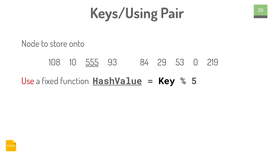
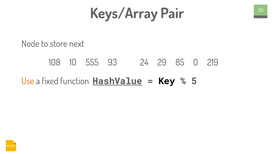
Keys/Using: Keys/Using -> Keys/Array (124, 13)
onto: onto -> next (77, 44)
555 underline: present -> none (92, 62)
84: 84 -> 24 (144, 62)
53: 53 -> 85 (180, 62)
Use colour: red -> orange (28, 81)
